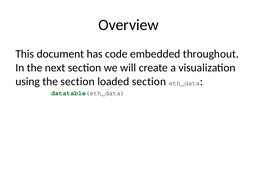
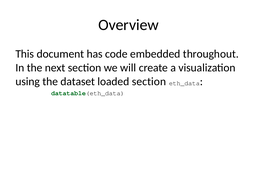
the section: section -> dataset (78, 81)
